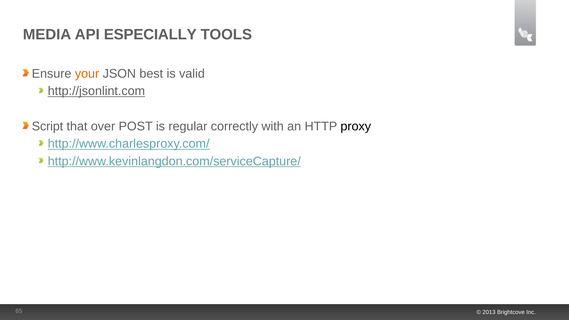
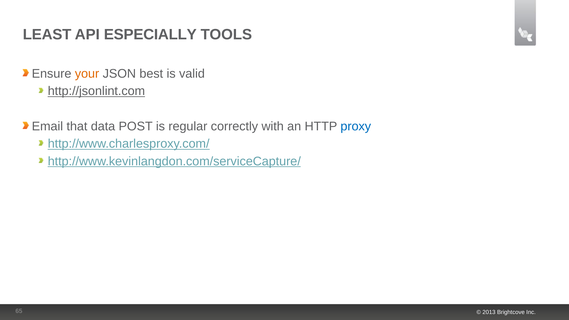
MEDIA: MEDIA -> LEAST (47, 35)
Script: Script -> Email (47, 126)
over: over -> data (103, 126)
proxy colour: black -> blue (356, 126)
